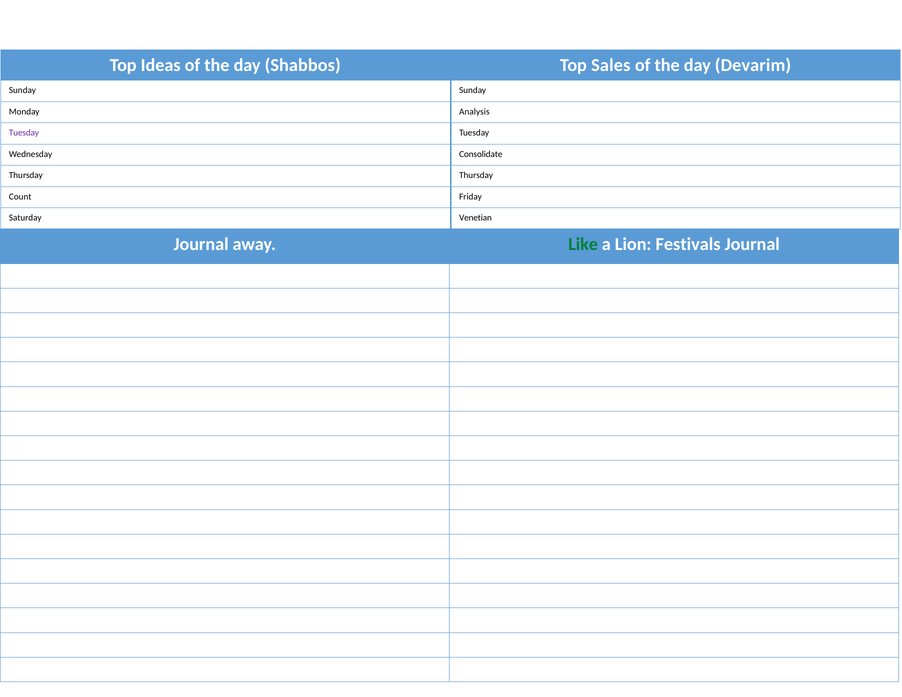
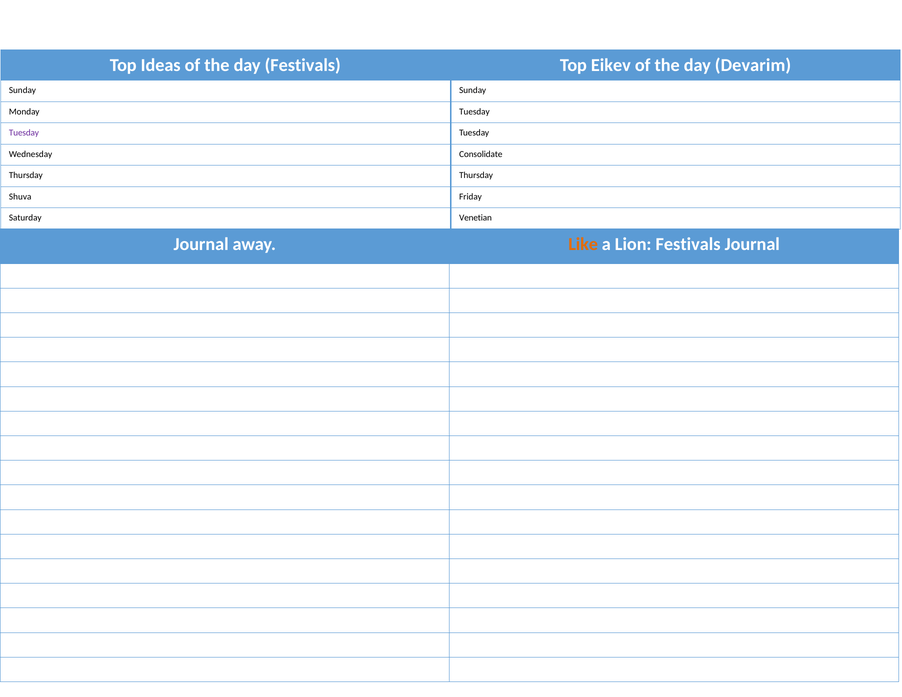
day Shabbos: Shabbos -> Festivals (303, 65)
Sales: Sales -> Eikev (611, 65)
Analysis: Analysis -> Tuesday (474, 112)
Count: Count -> Shuva (20, 197)
Like colour: green -> orange (583, 244)
